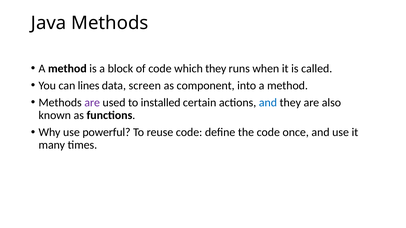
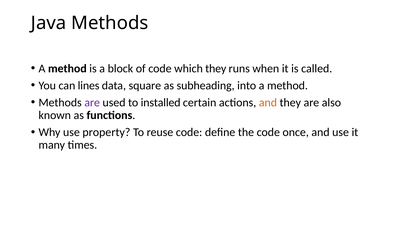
screen: screen -> square (145, 86)
component: component -> subheading (206, 86)
and colour: blue -> orange (268, 103)
powerful: powerful -> property (106, 133)
